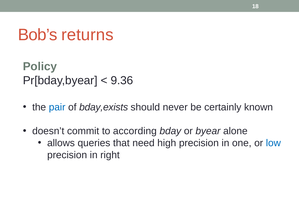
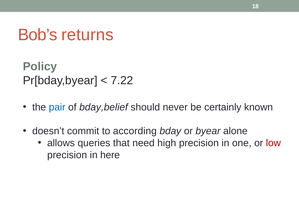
9.36: 9.36 -> 7.22 (122, 81)
bday,exists: bday,exists -> bday,belief (104, 107)
low colour: blue -> red (273, 143)
right: right -> here (110, 155)
